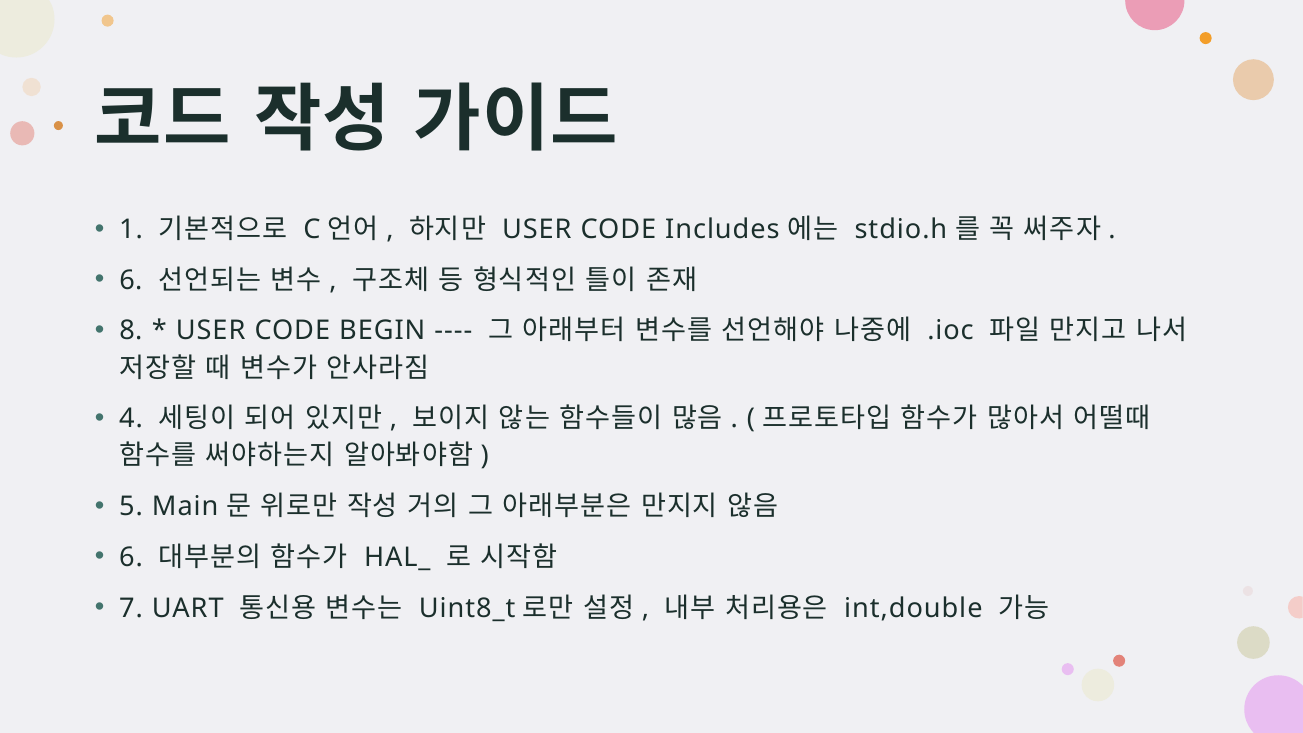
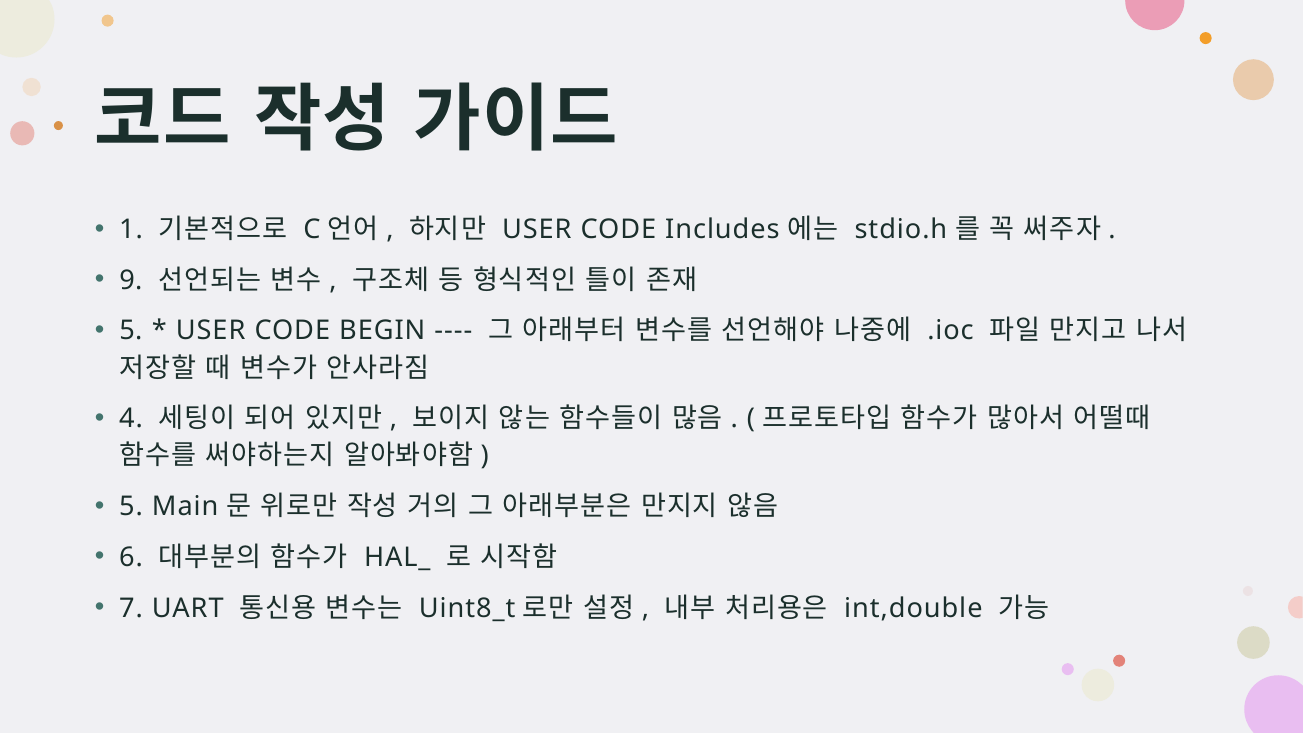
6: 6 -> 9 (131, 280)
8: 8 -> 5 (131, 331)
